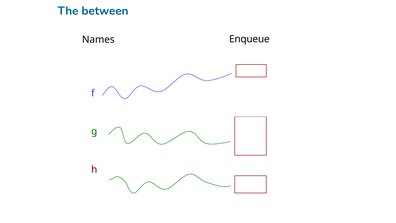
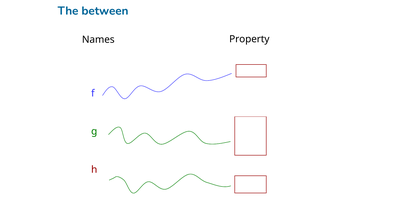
Enqueue: Enqueue -> Property (249, 39)
